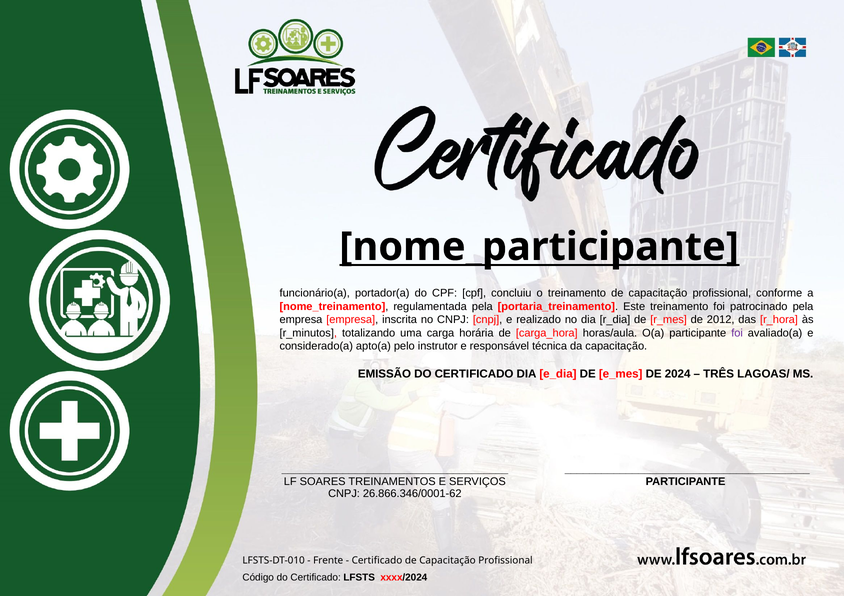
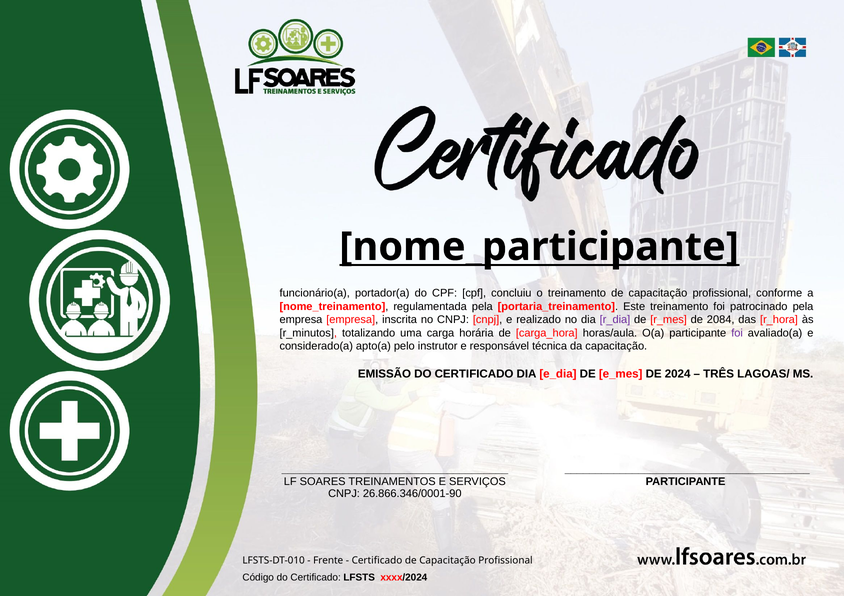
r_dia colour: black -> purple (615, 320)
2012: 2012 -> 2084 (721, 320)
26.866.346/0001-62: 26.866.346/0001-62 -> 26.866.346/0001-90 (412, 494)
